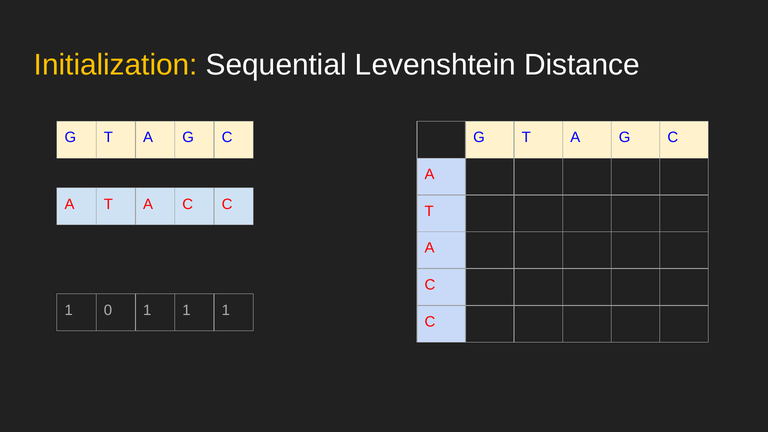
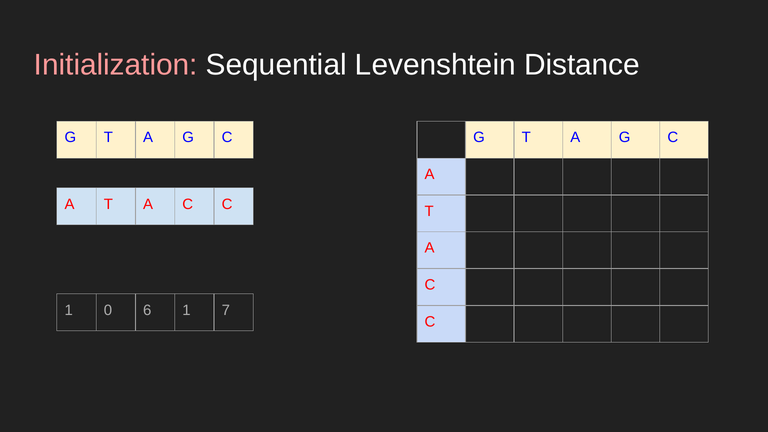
Initialization colour: yellow -> pink (116, 65)
0 1: 1 -> 6 (147, 310)
1: 1 -> 7 (226, 310)
